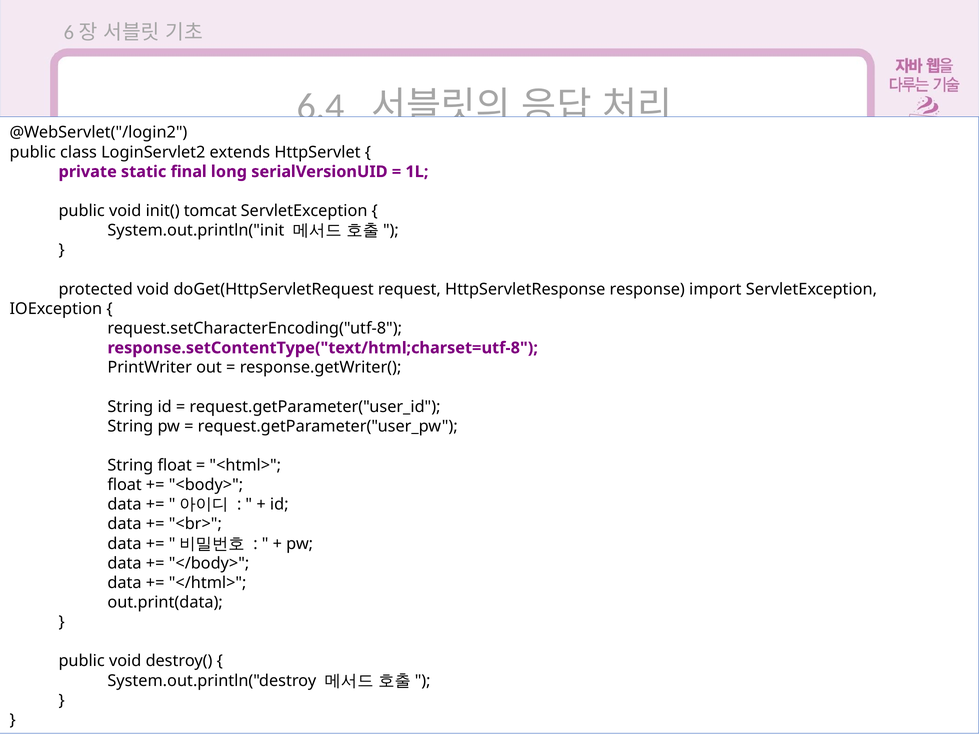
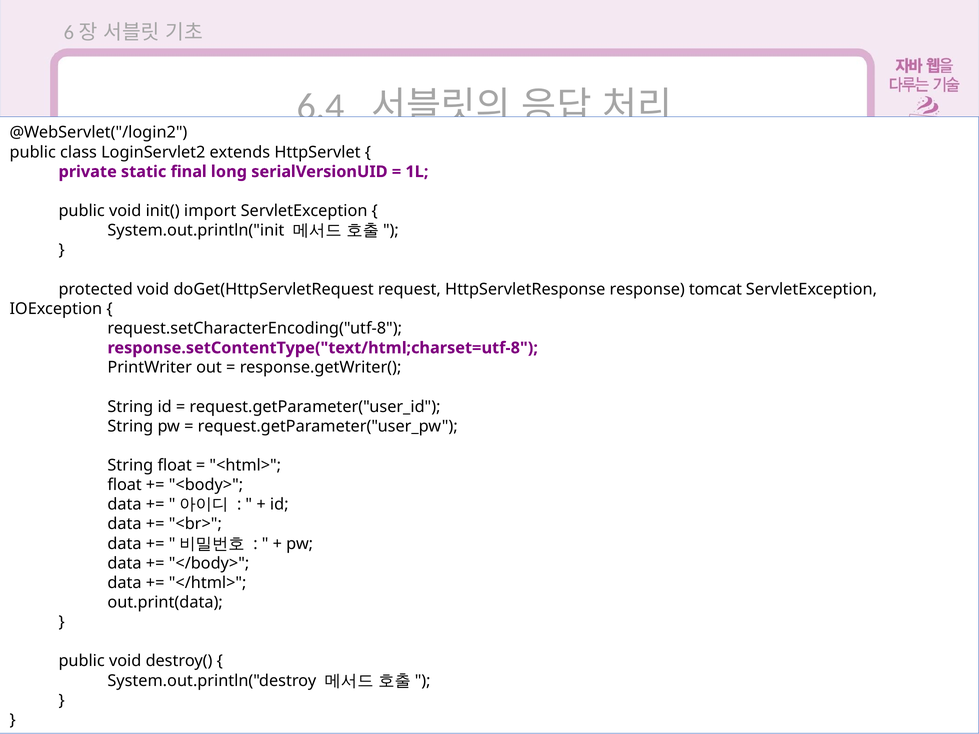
tomcat: tomcat -> import (210, 211)
import: import -> tomcat (715, 289)
